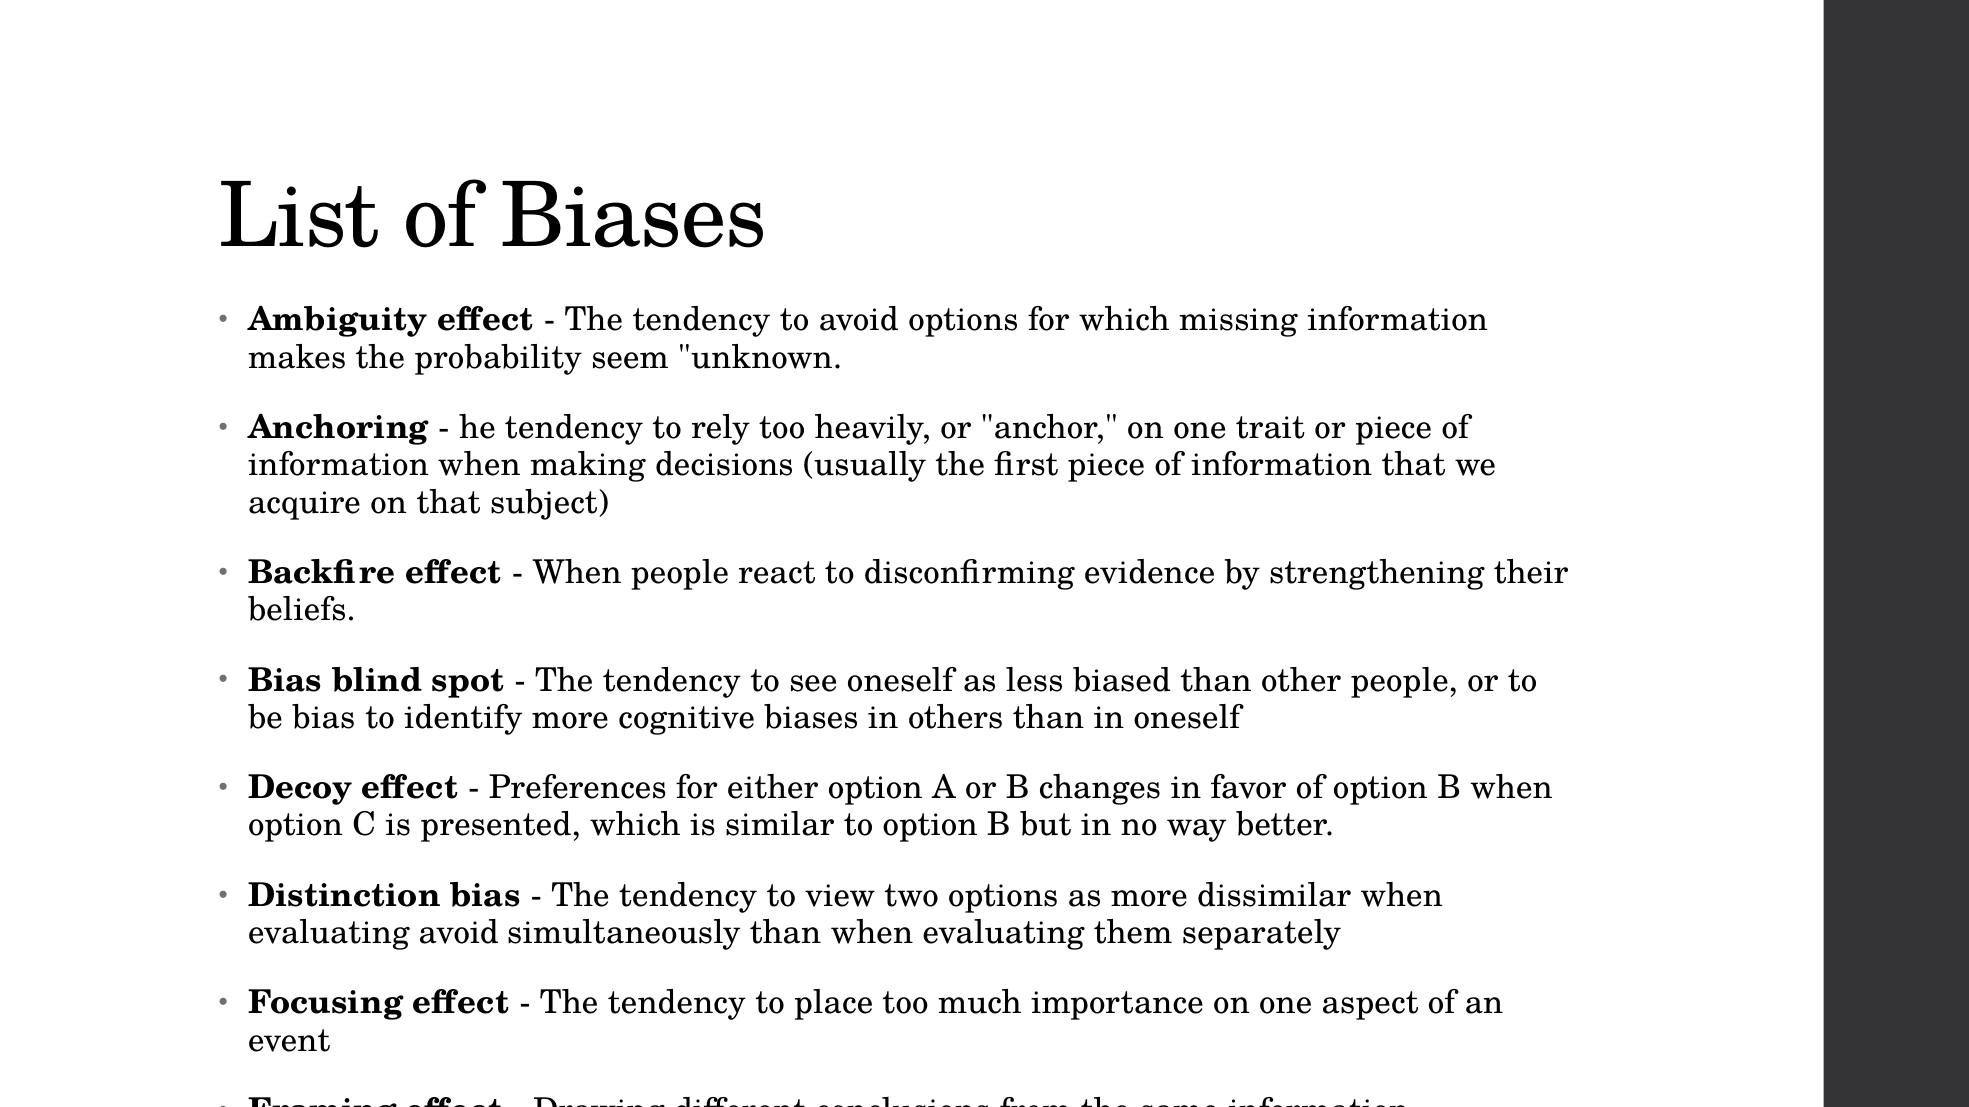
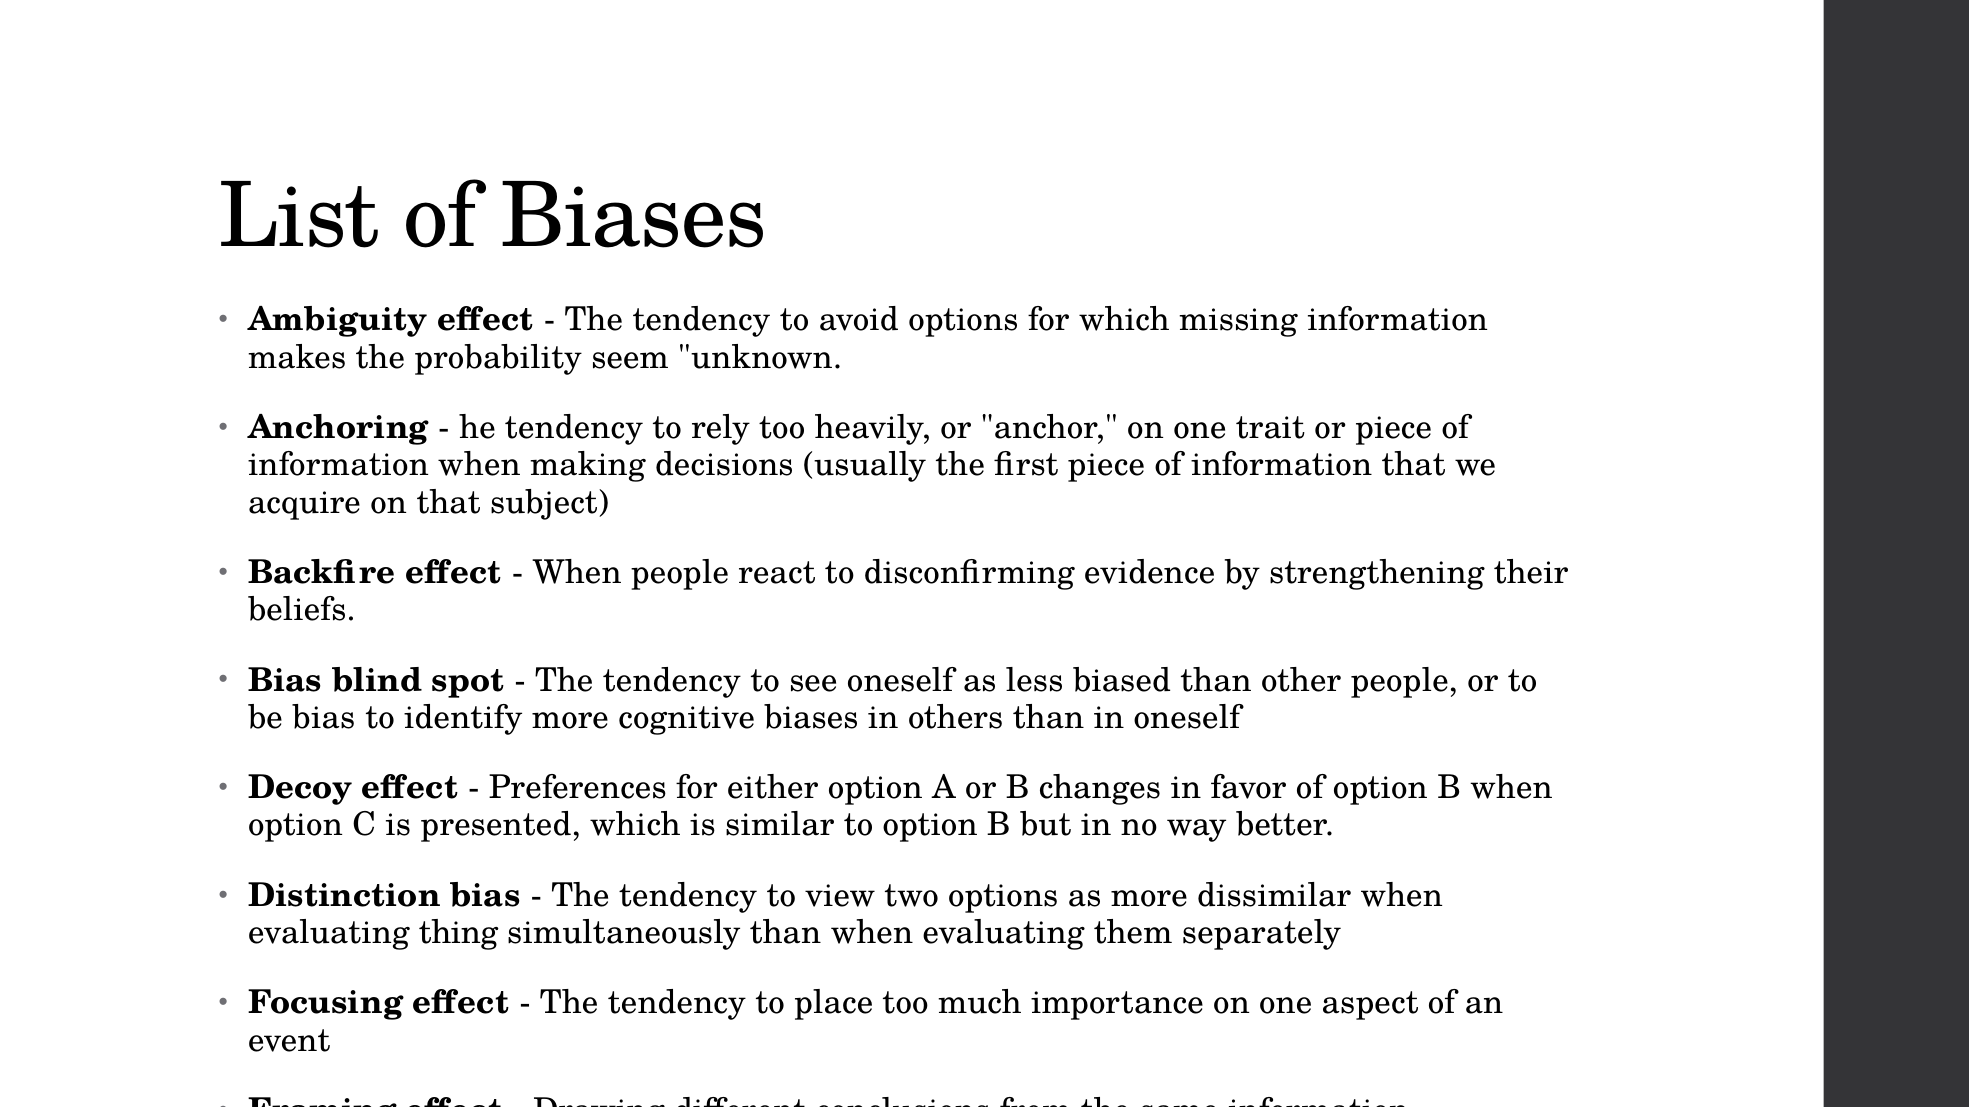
evaluating avoid: avoid -> thing (459, 933)
